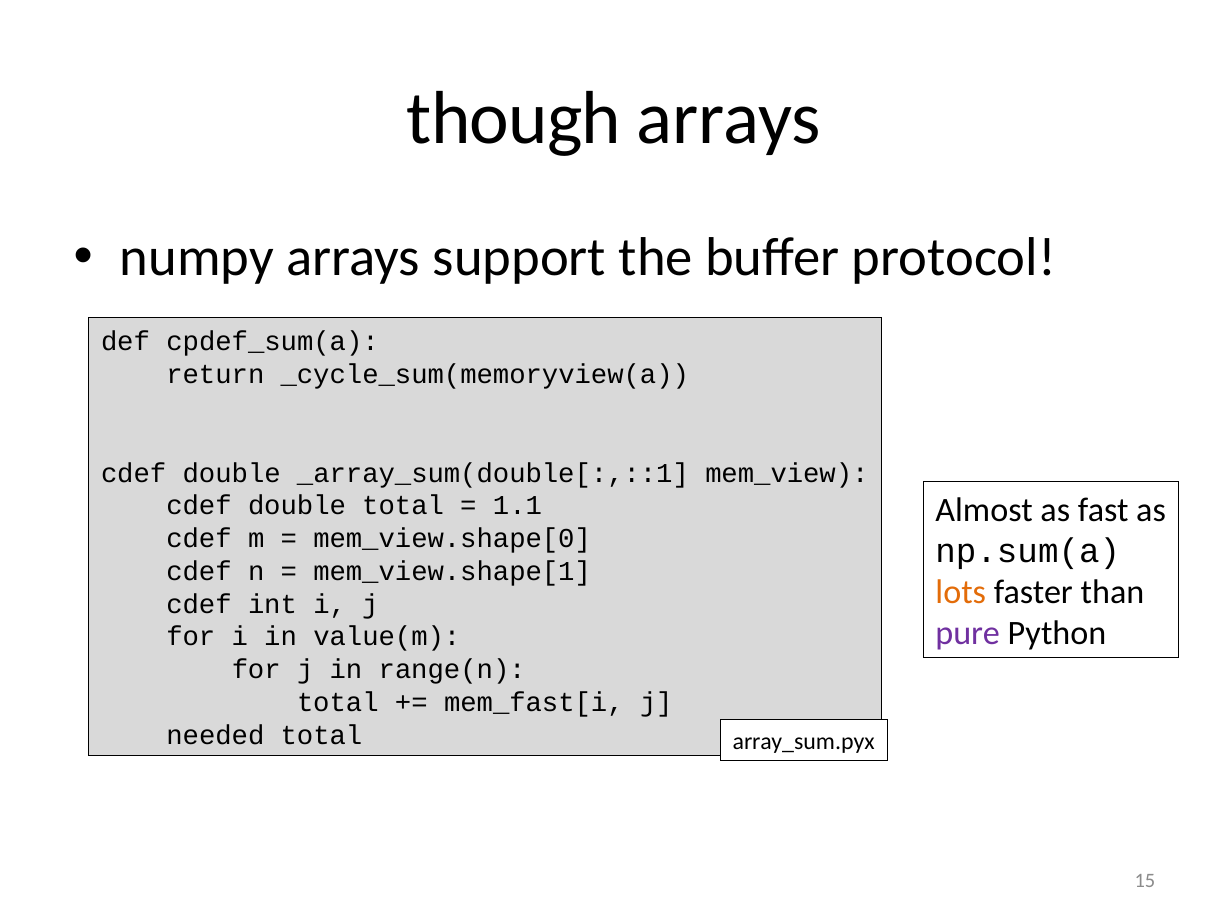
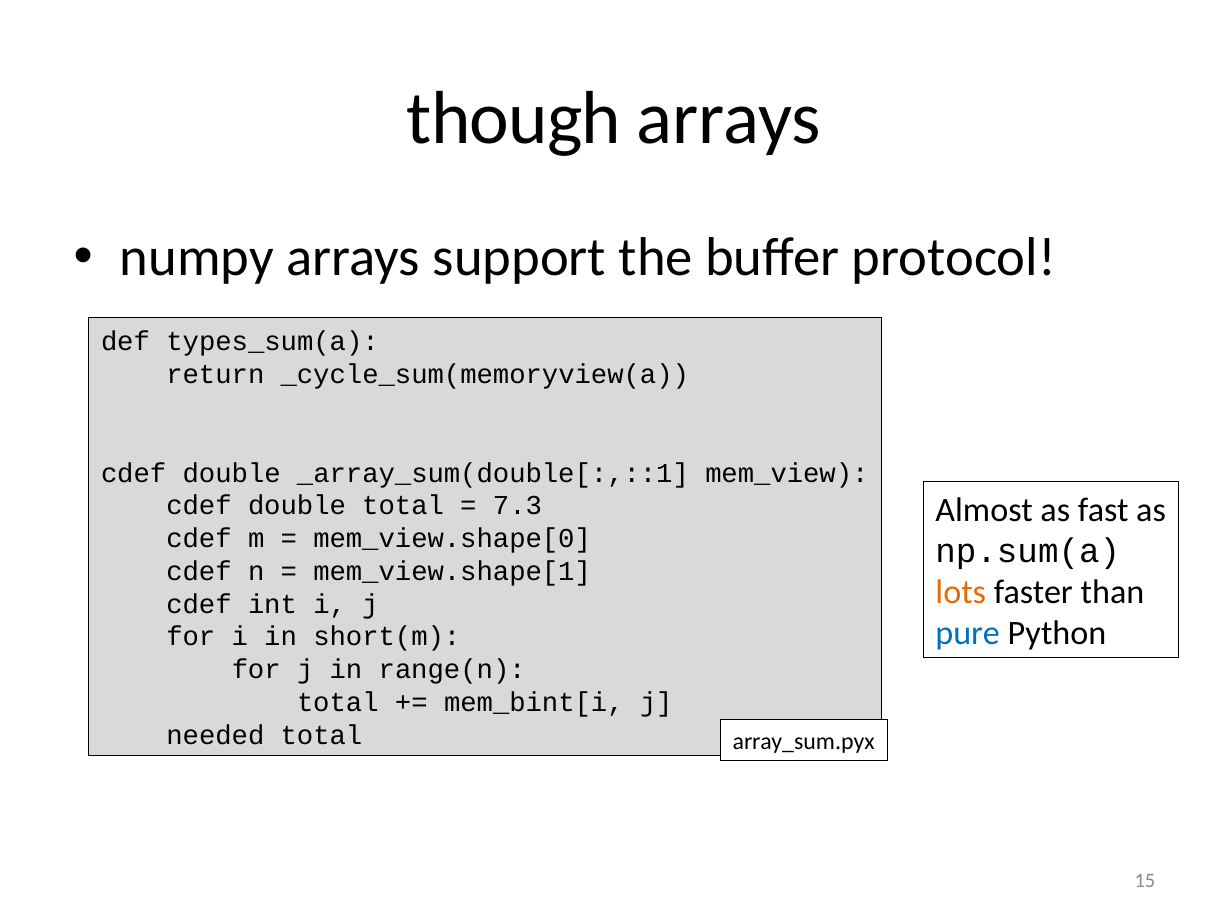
cpdef_sum(a: cpdef_sum(a -> types_sum(a (273, 342)
1.1: 1.1 -> 7.3 (517, 506)
pure colour: purple -> blue (968, 633)
value(m: value(m -> short(m (387, 637)
mem_fast[i: mem_fast[i -> mem_bint[i (534, 702)
